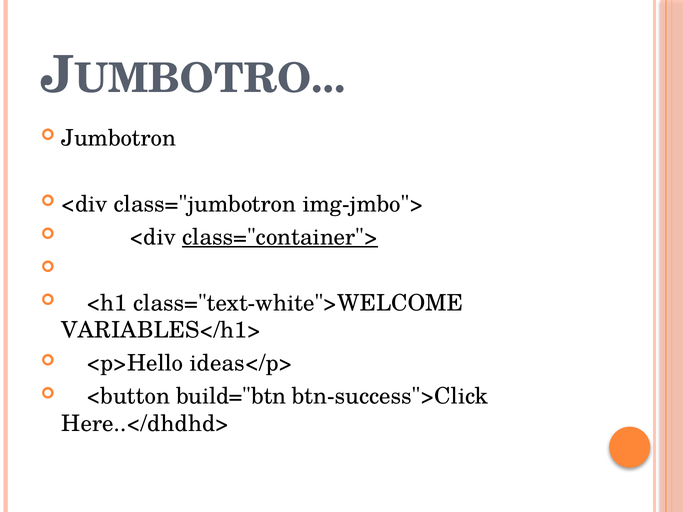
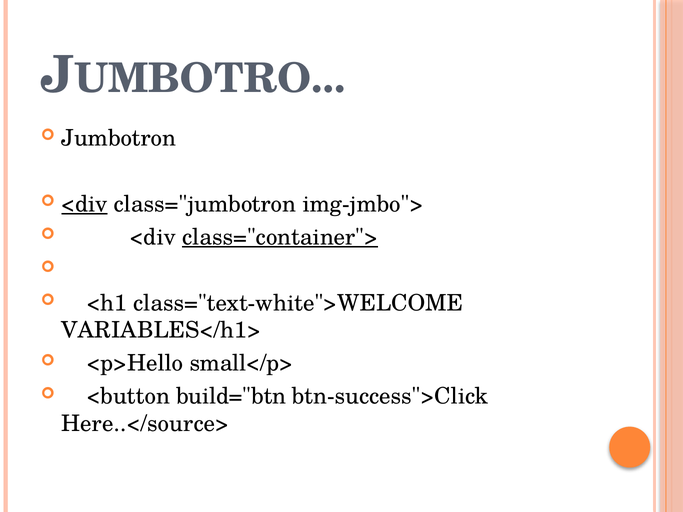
<div underline: none -> present (84, 204)
ideas</p>: ideas</p> -> small</p> (241, 364)
Here..</dhdhd>: Here..</dhdhd> -> Here..</source> (145, 424)
